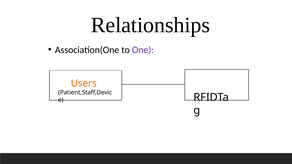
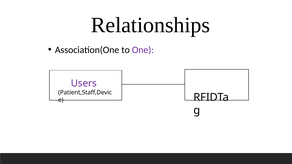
Users colour: orange -> purple (84, 83)
